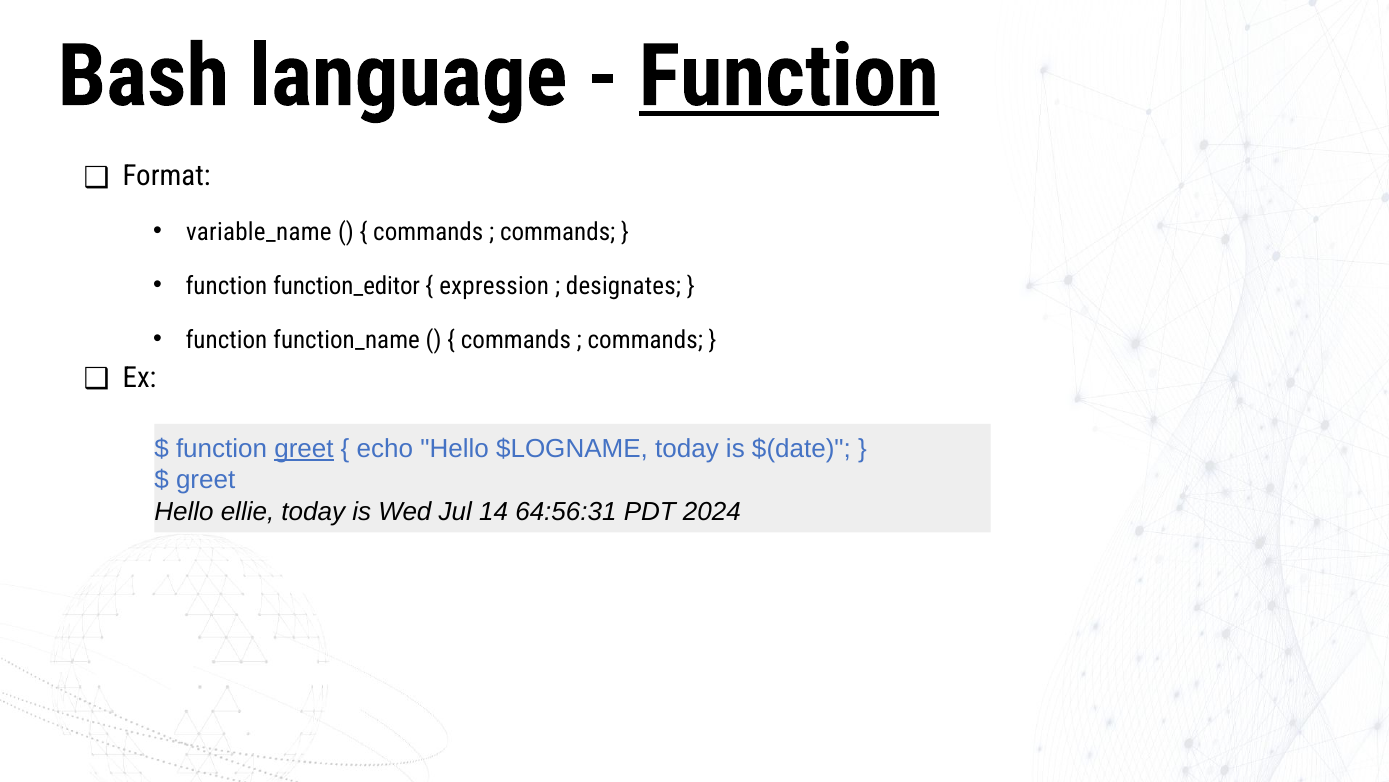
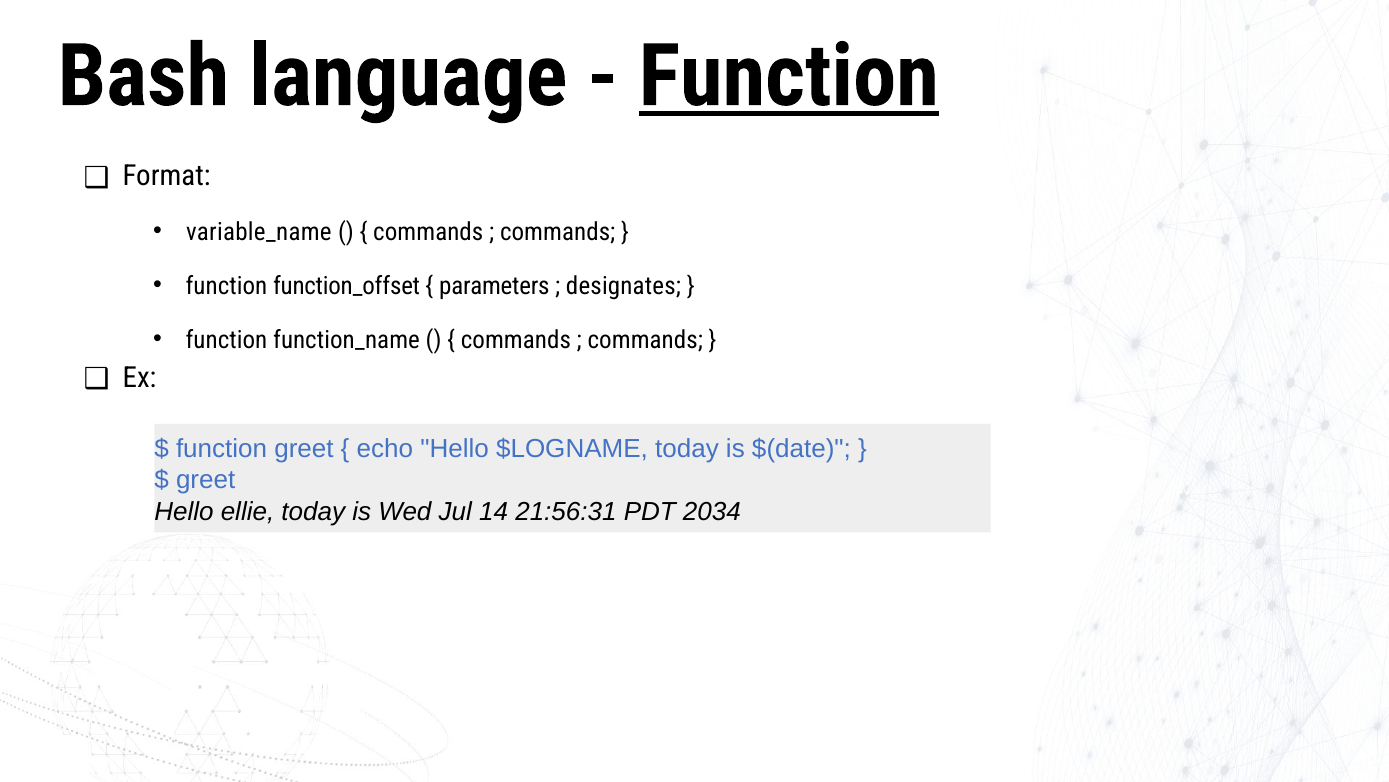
function_editor: function_editor -> function_offset (347, 286)
expression: expression -> parameters (494, 286)
greet underline: present -> none (304, 448)
64:56:31: 64:56:31 -> 21:56:31 (566, 511)
2024: 2024 -> 2034 (712, 511)
